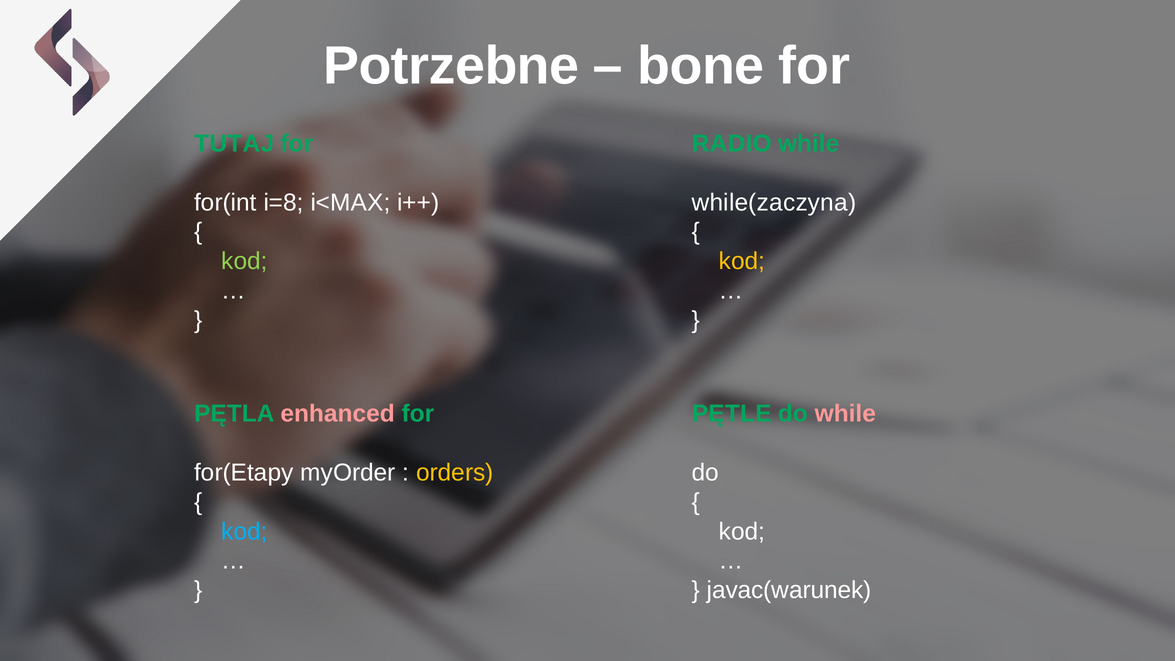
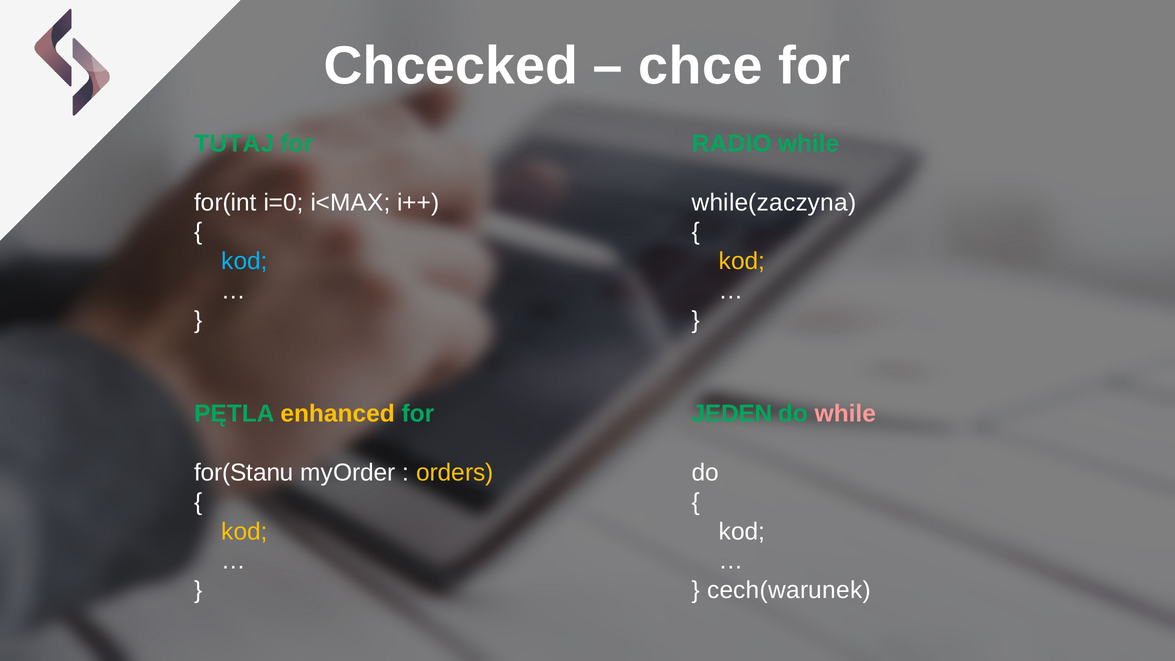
Potrzebne: Potrzebne -> Chcecked (451, 66)
bone: bone -> chce (700, 66)
i=8: i=8 -> i=0 (284, 202)
kod colour: light green -> light blue (244, 261)
enhanced colour: pink -> yellow (338, 414)
PĘTLE: PĘTLE -> JEDEN (732, 414)
for(Etapy: for(Etapy -> for(Stanu (244, 473)
kod colour: light blue -> yellow (244, 531)
javac(warunek: javac(warunek -> cech(warunek (789, 590)
